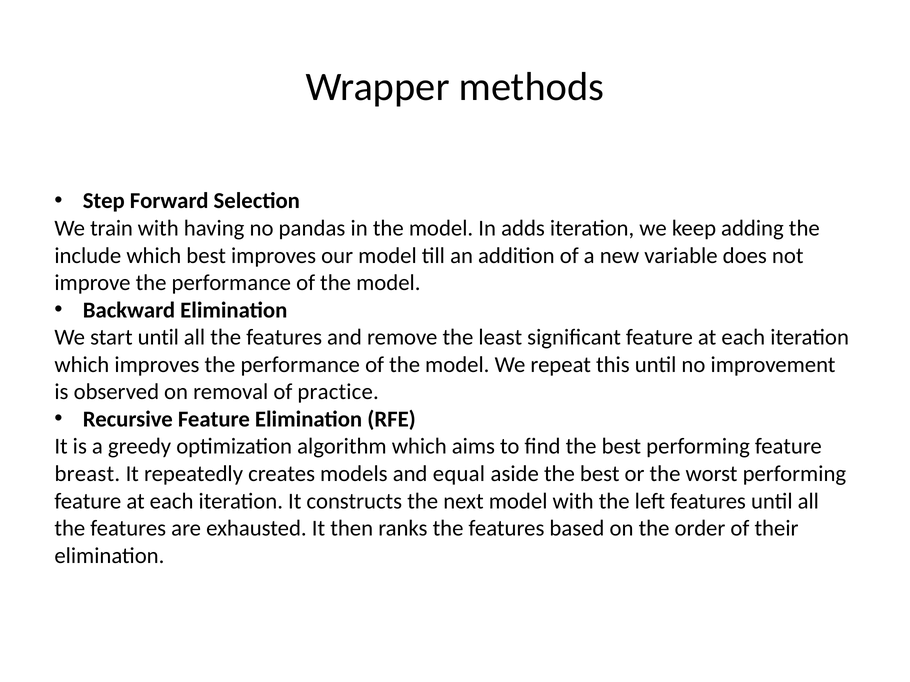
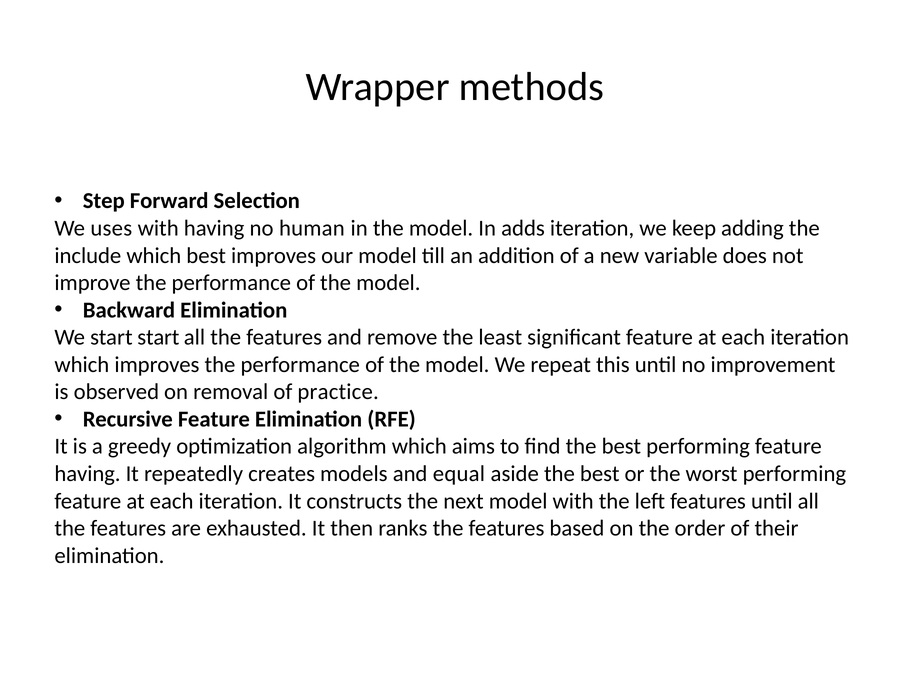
train: train -> uses (111, 228)
pandas: pandas -> human (312, 228)
start until: until -> start (158, 338)
breast: breast -> having (87, 474)
